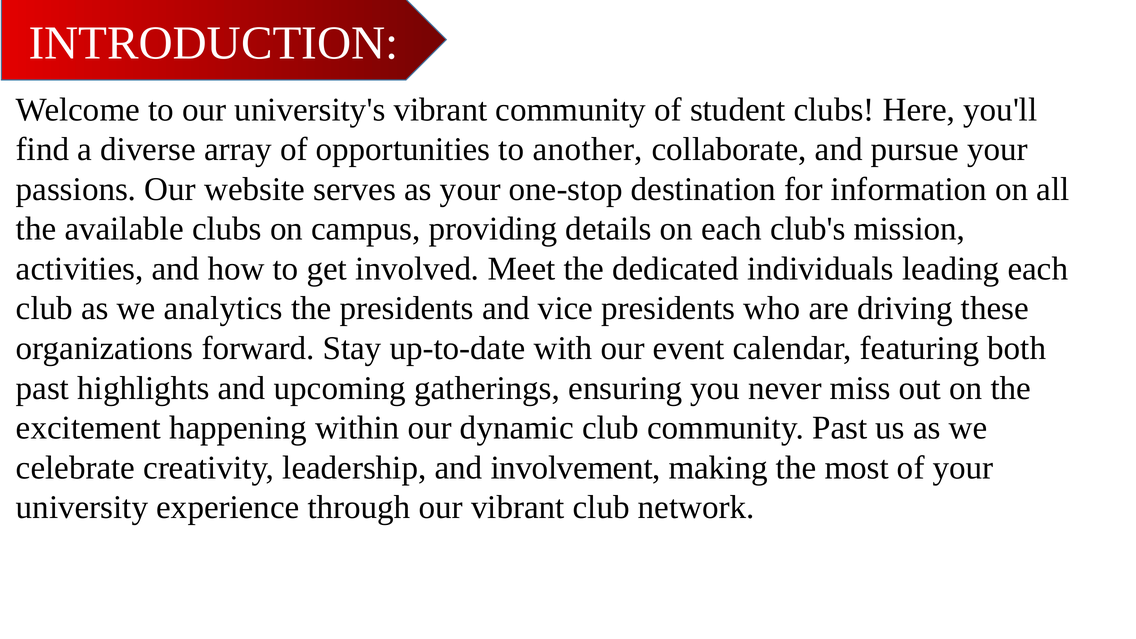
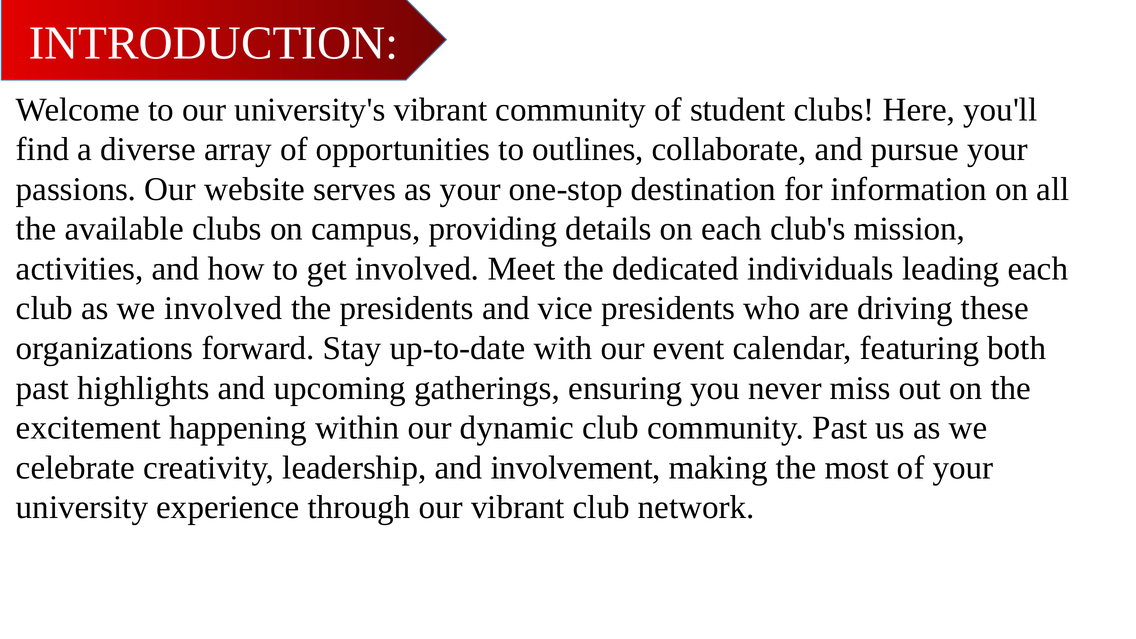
another: another -> outlines (588, 149)
we analytics: analytics -> involved (223, 309)
